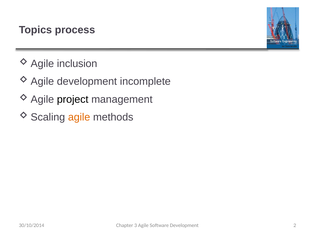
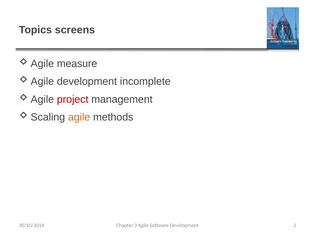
process: process -> screens (75, 30)
inclusion: inclusion -> measure (77, 64)
project colour: black -> red (73, 99)
